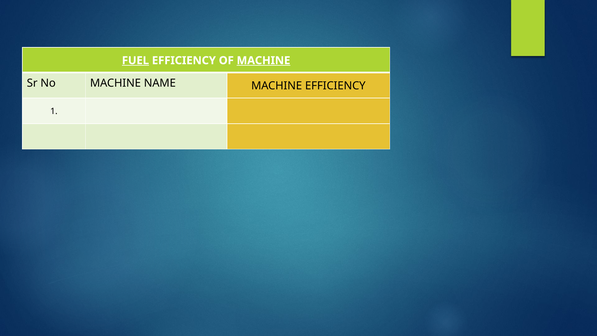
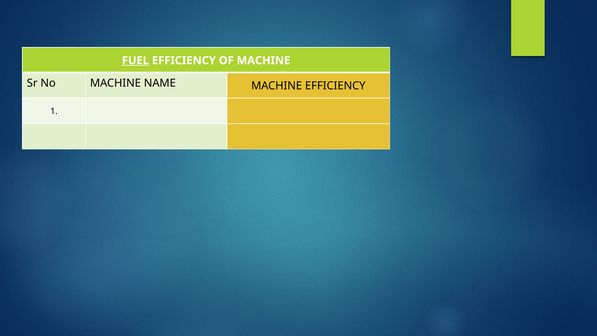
MACHINE underline: present -> none (263, 60)
